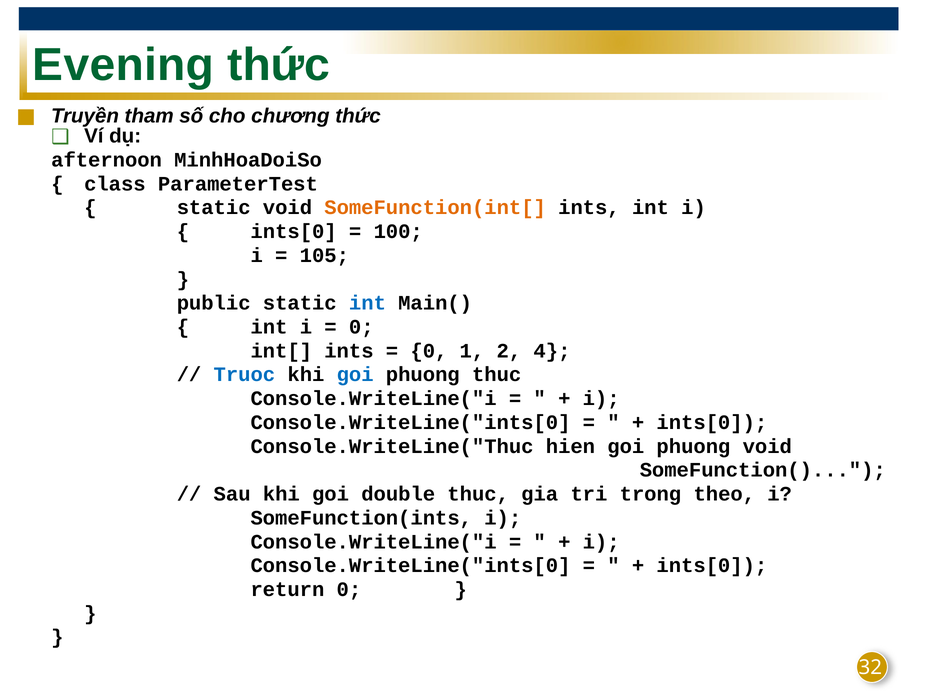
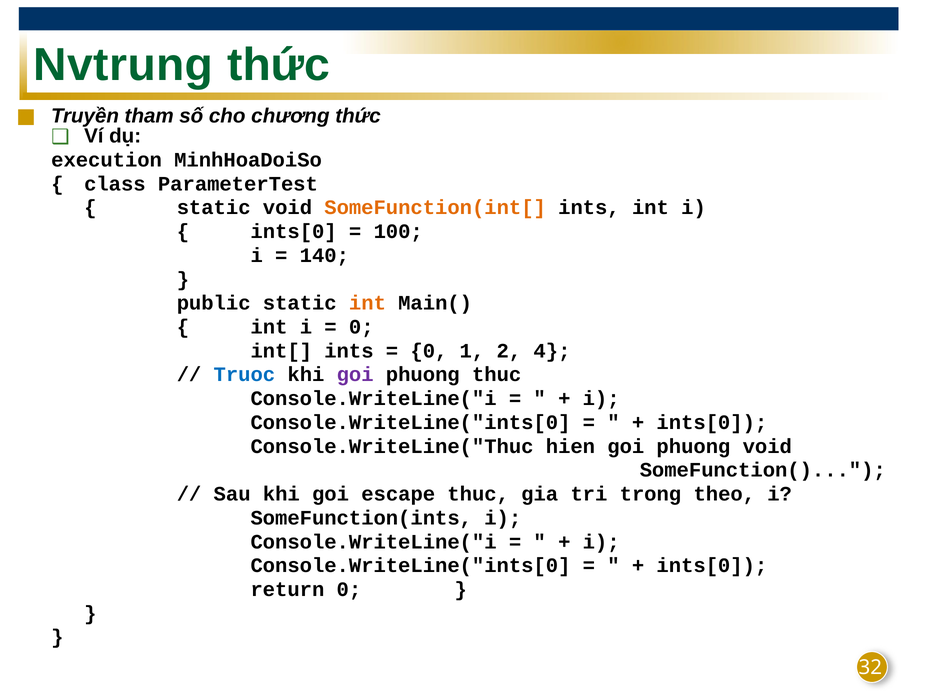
Evening: Evening -> Nvtrung (123, 65)
afternoon: afternoon -> execution (107, 160)
105: 105 -> 140 (324, 256)
int colour: blue -> orange (367, 303)
goi colour: blue -> purple (355, 375)
double: double -> escape (398, 494)
